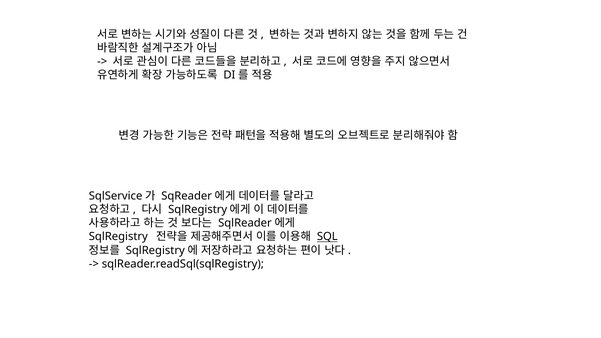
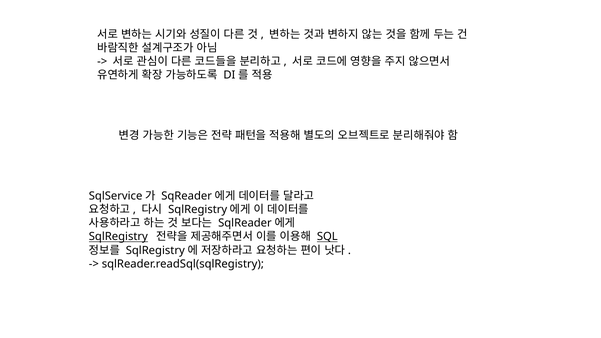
SqlRegistry underline: none -> present (118, 237)
